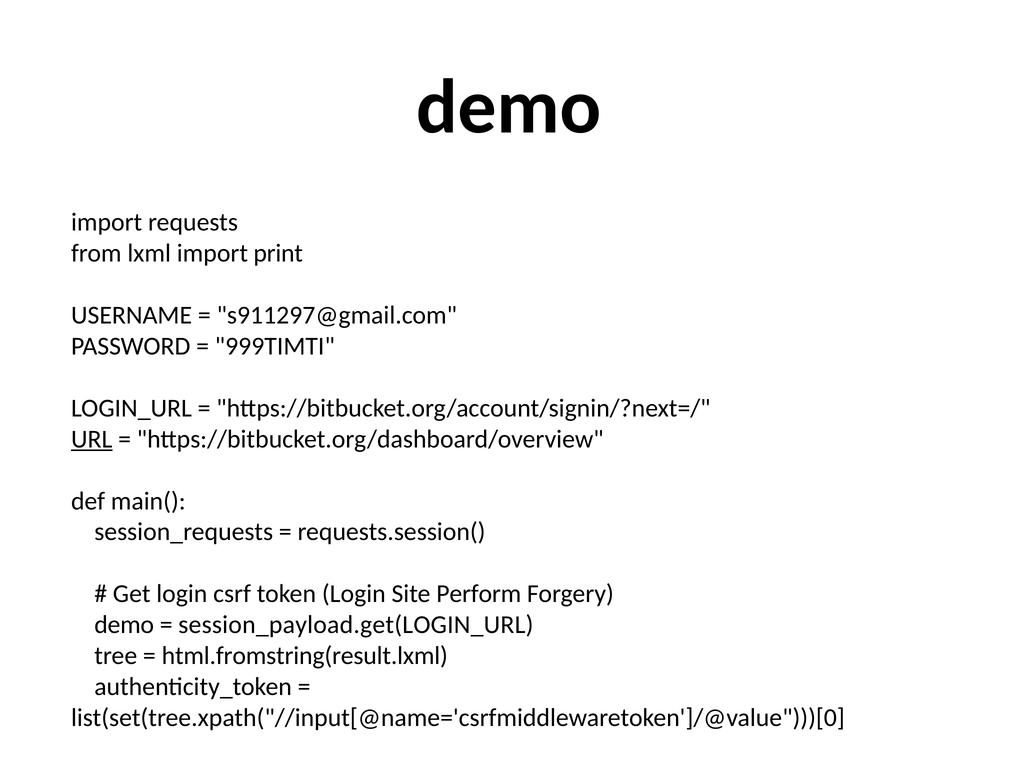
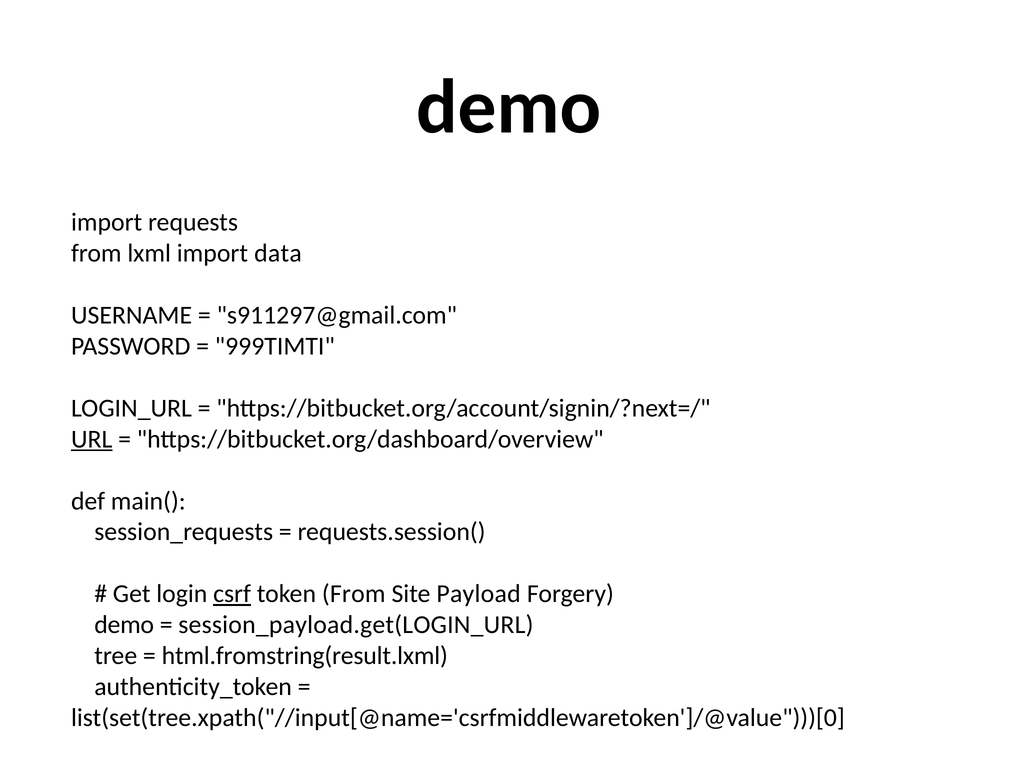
print: print -> data (278, 253)
csrf underline: none -> present (232, 594)
token Login: Login -> From (354, 594)
Perform: Perform -> Payload (479, 594)
